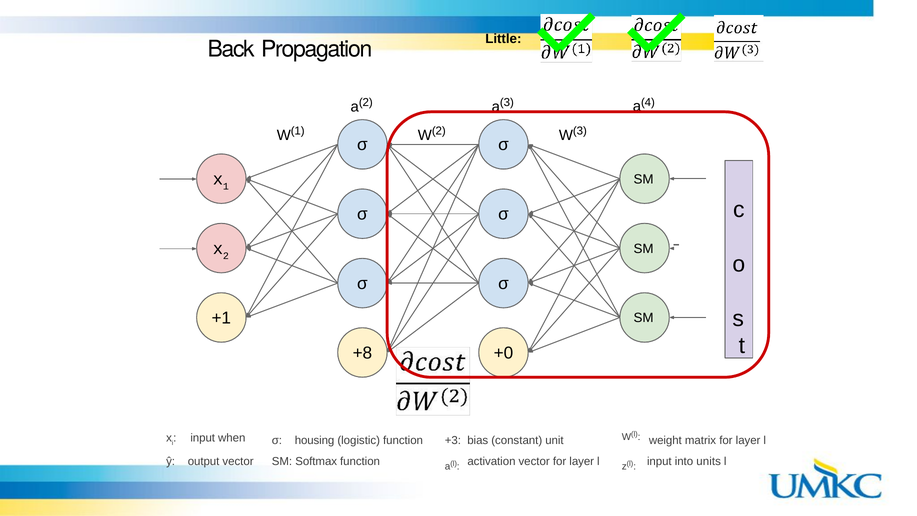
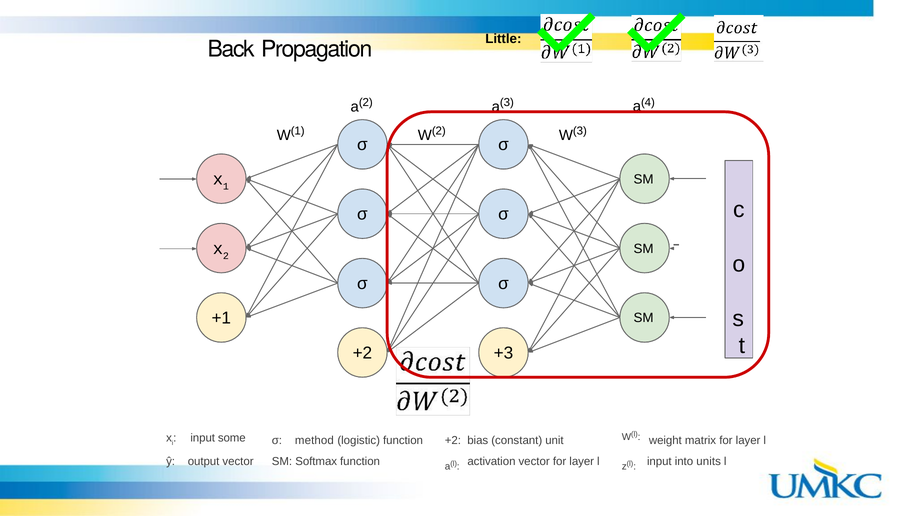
+8: +8 -> +2 (362, 353)
+0: +0 -> +3 (503, 353)
when: when -> some (232, 438)
housing: housing -> method (314, 440)
function +3: +3 -> +2 (453, 440)
